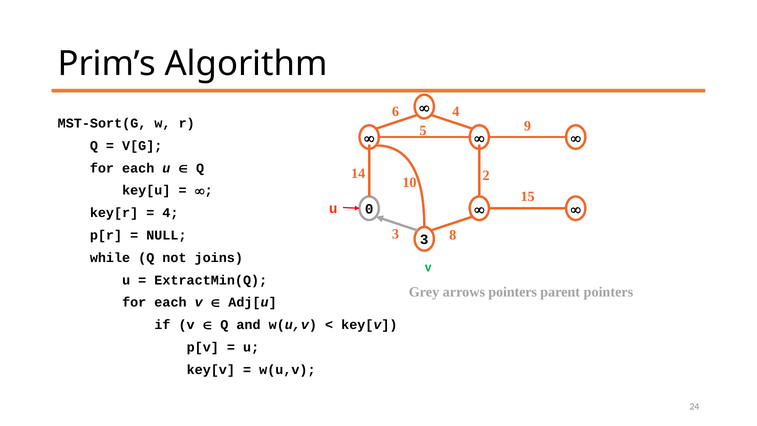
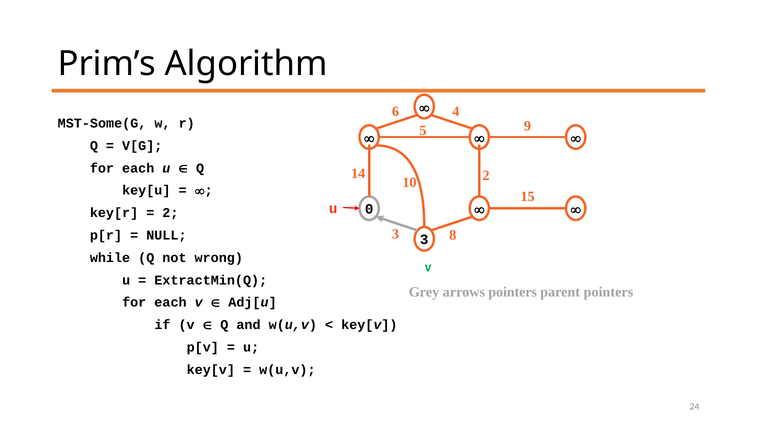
MST-Sort(G: MST-Sort(G -> MST-Some(G (102, 123)
4: 4 -> 2 (170, 213)
joins: joins -> wrong (219, 258)
